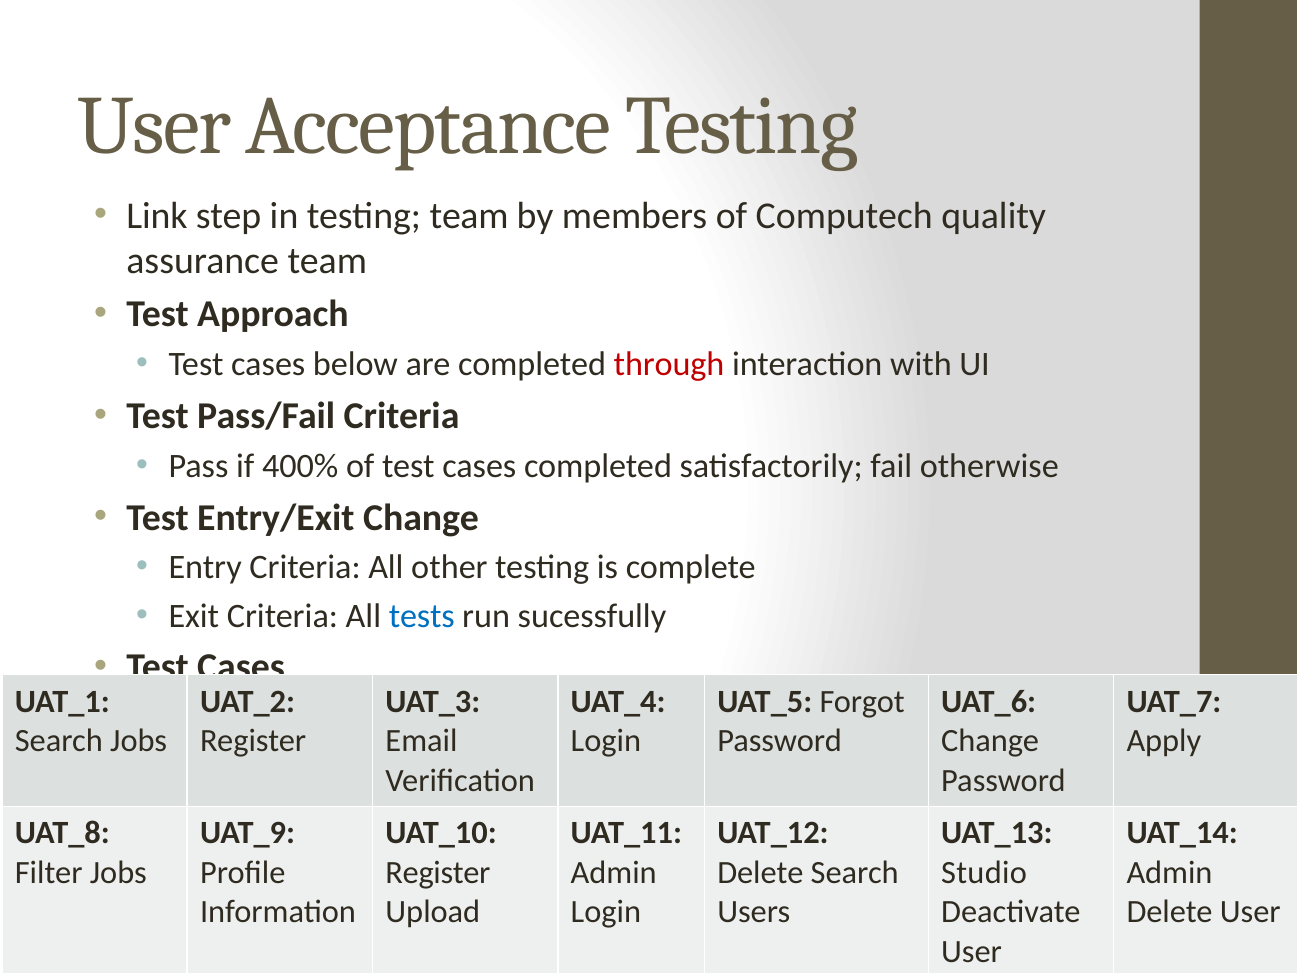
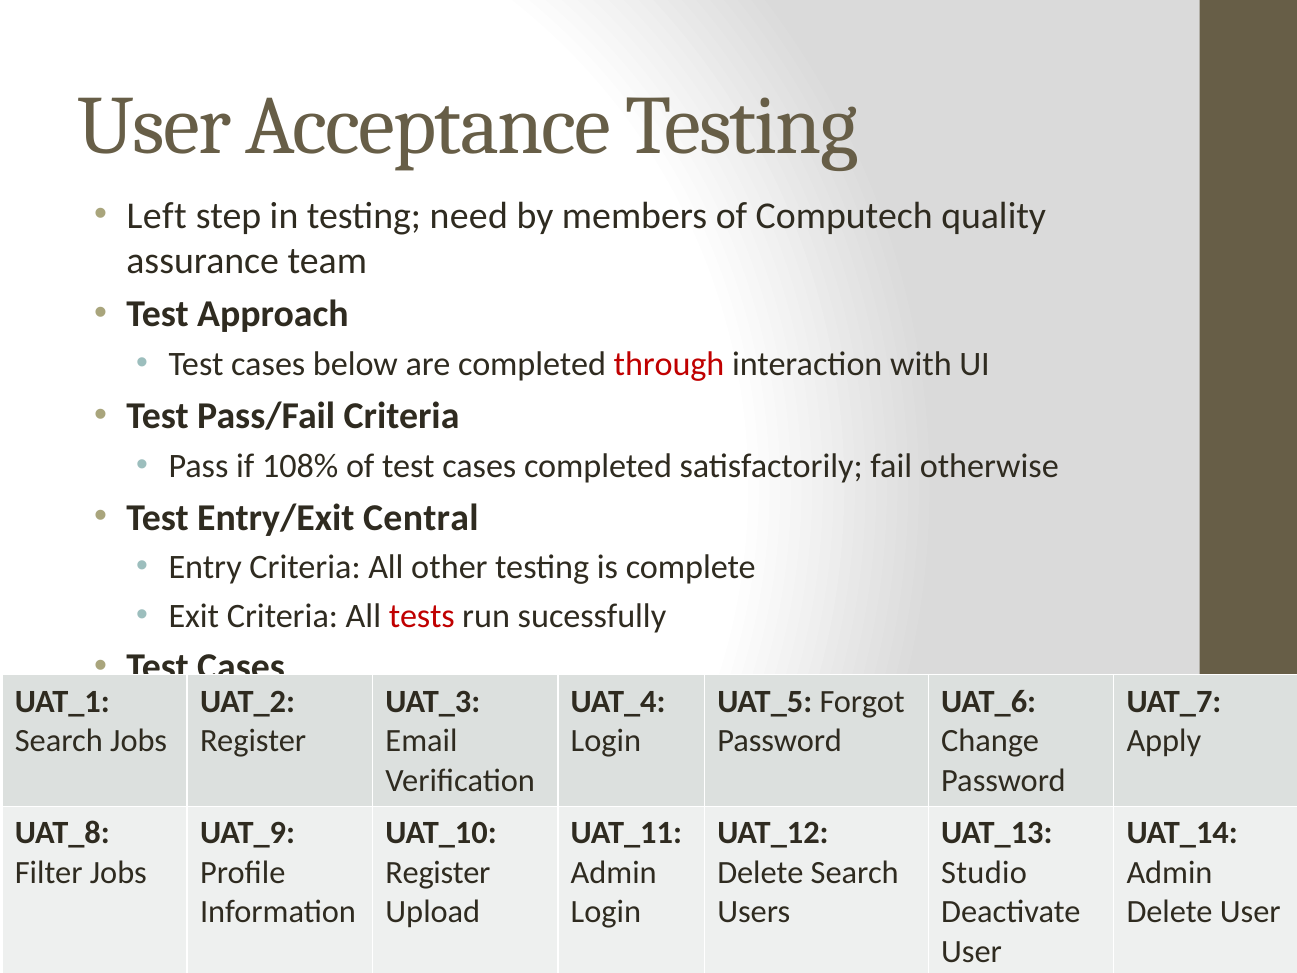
Link: Link -> Left (157, 216)
testing team: team -> need (469, 216)
400%: 400% -> 108% (300, 466)
Entry/Exit Change: Change -> Central (421, 517)
tests colour: blue -> red (422, 616)
